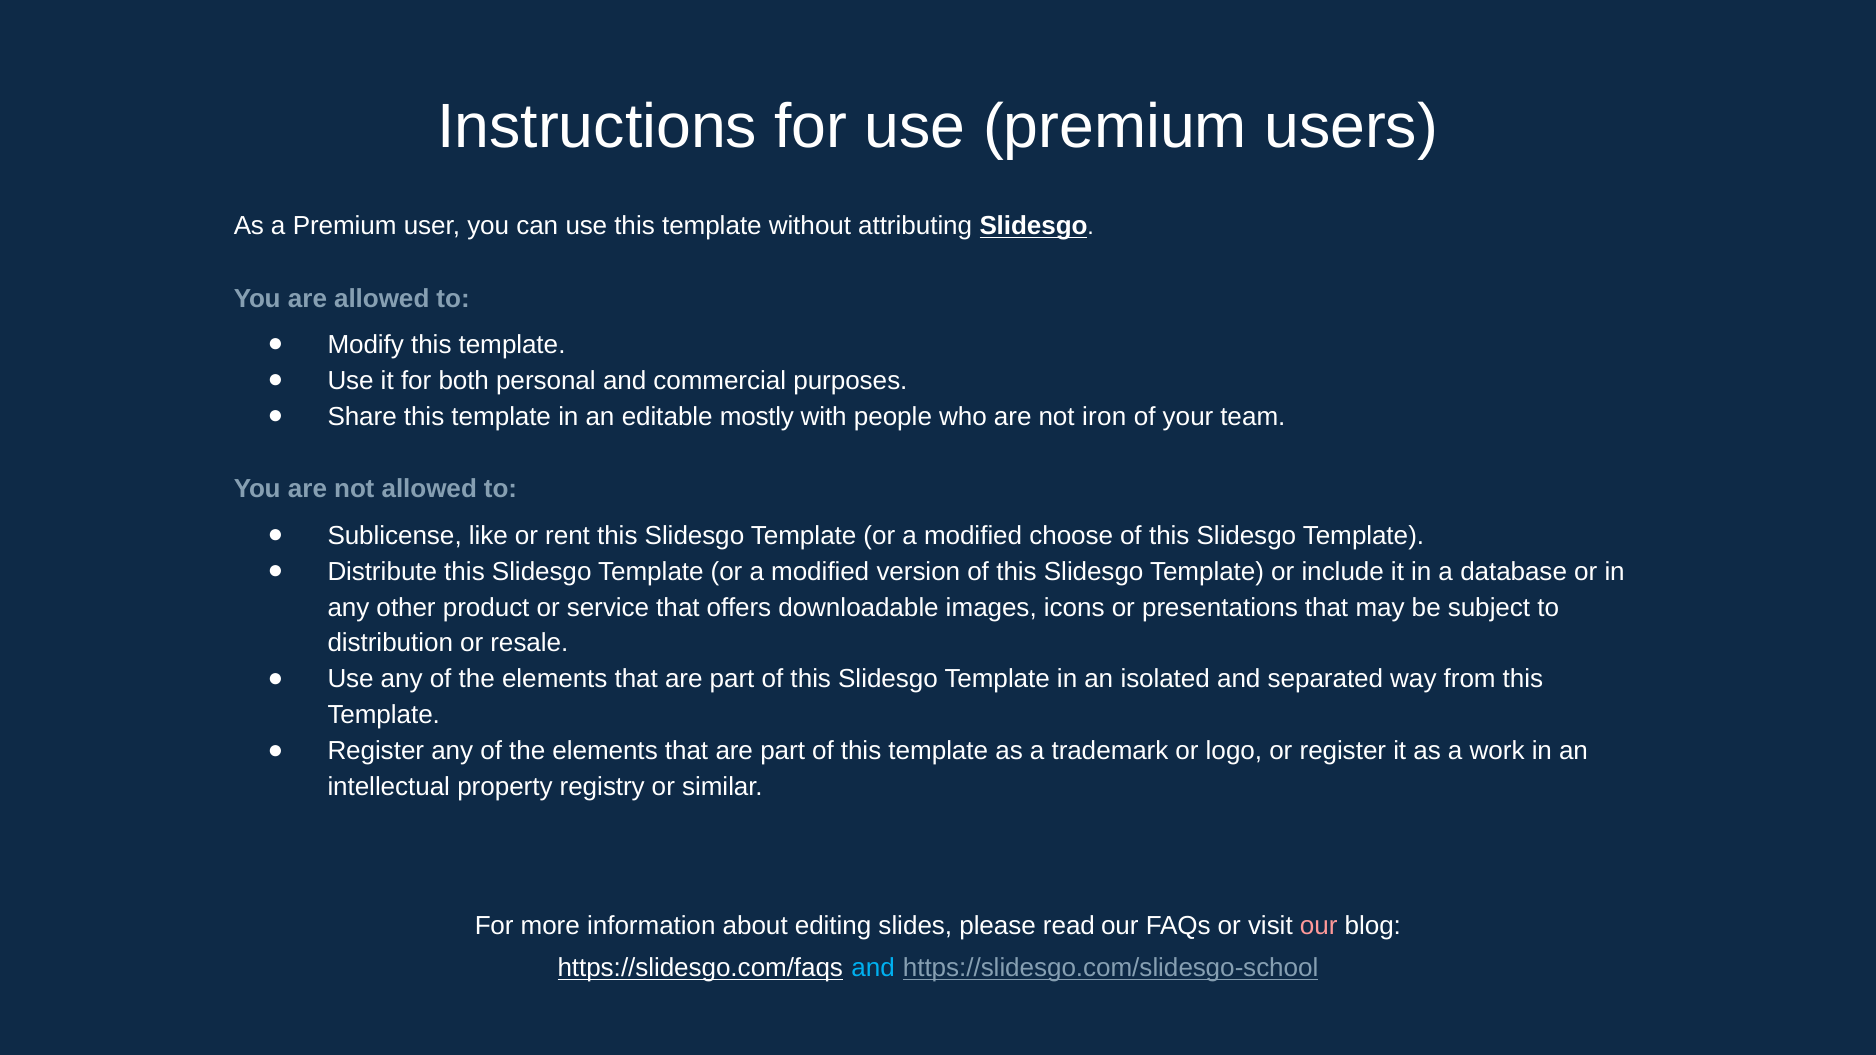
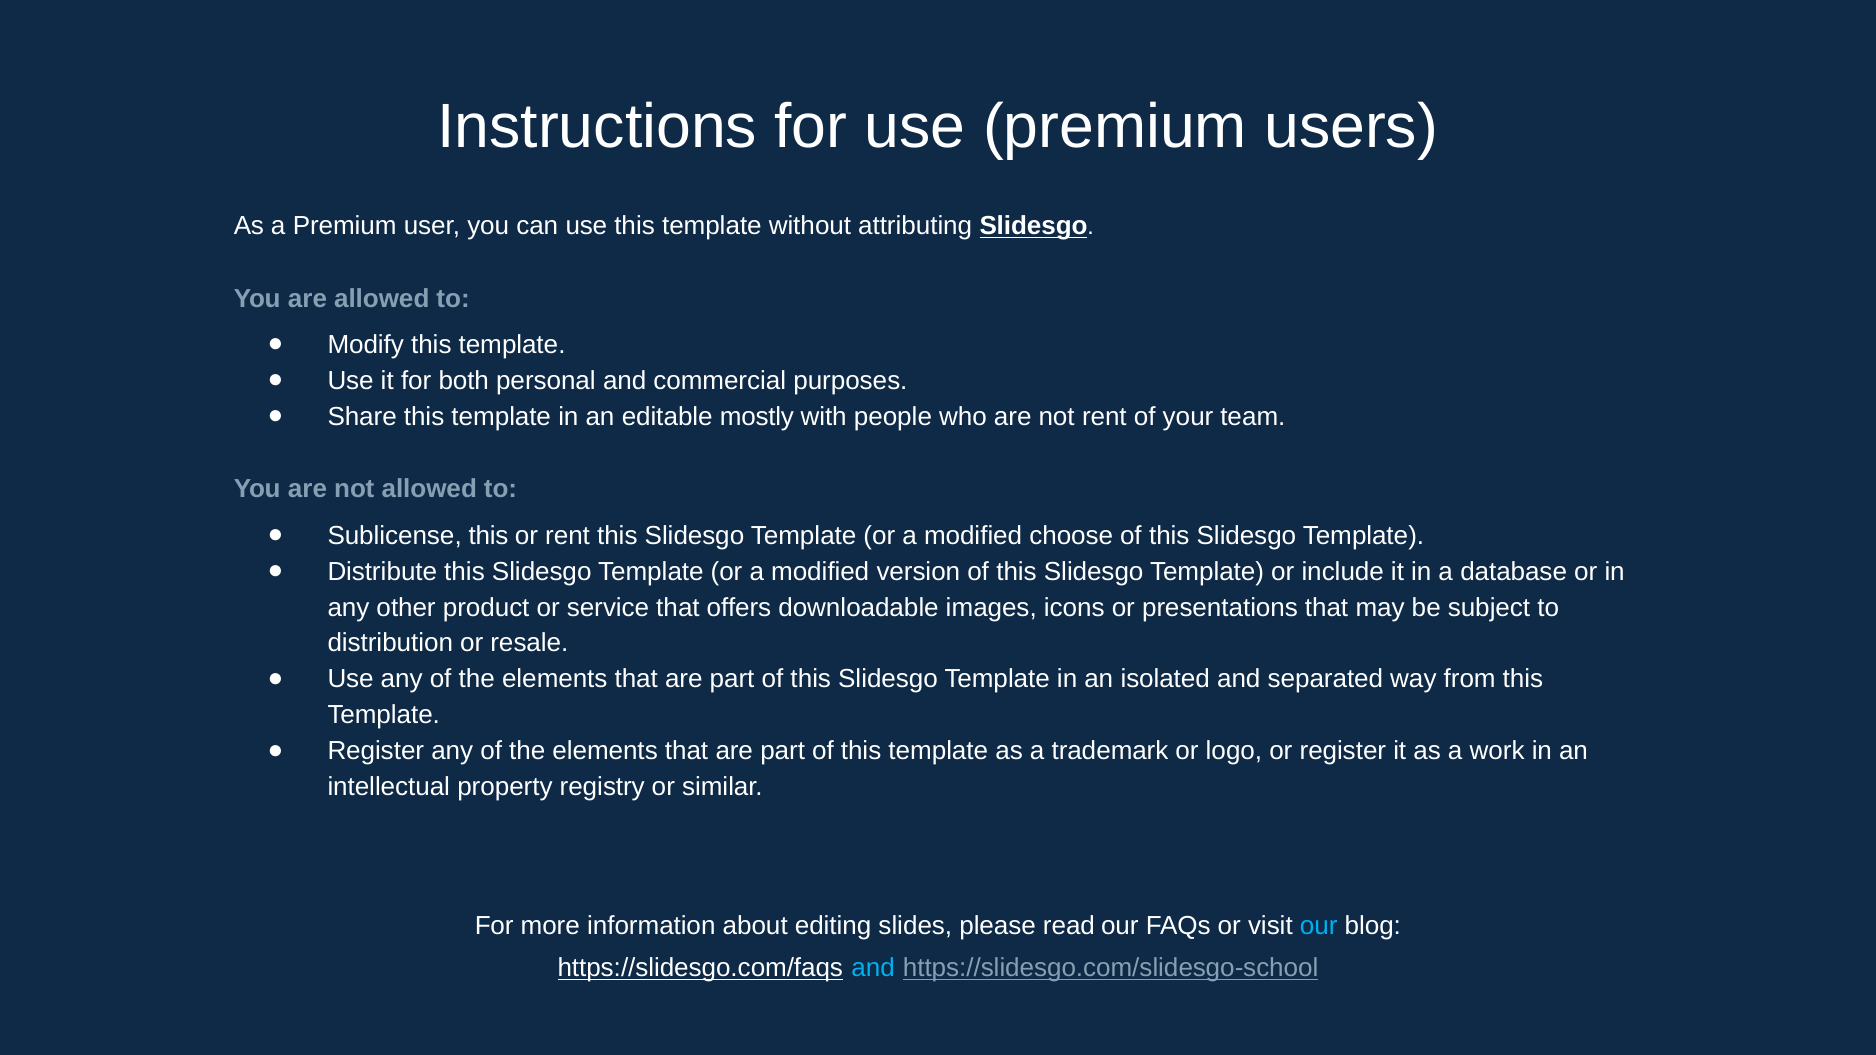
not iron: iron -> rent (1104, 417)
Sublicense like: like -> this (488, 536)
our colour: pink -> light blue (1319, 926)
